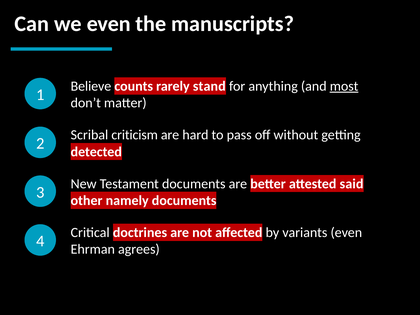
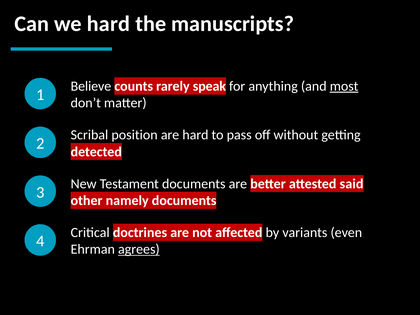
we even: even -> hard (108, 24)
stand: stand -> speak (209, 86)
criticism: criticism -> position (135, 135)
agrees underline: none -> present (139, 249)
